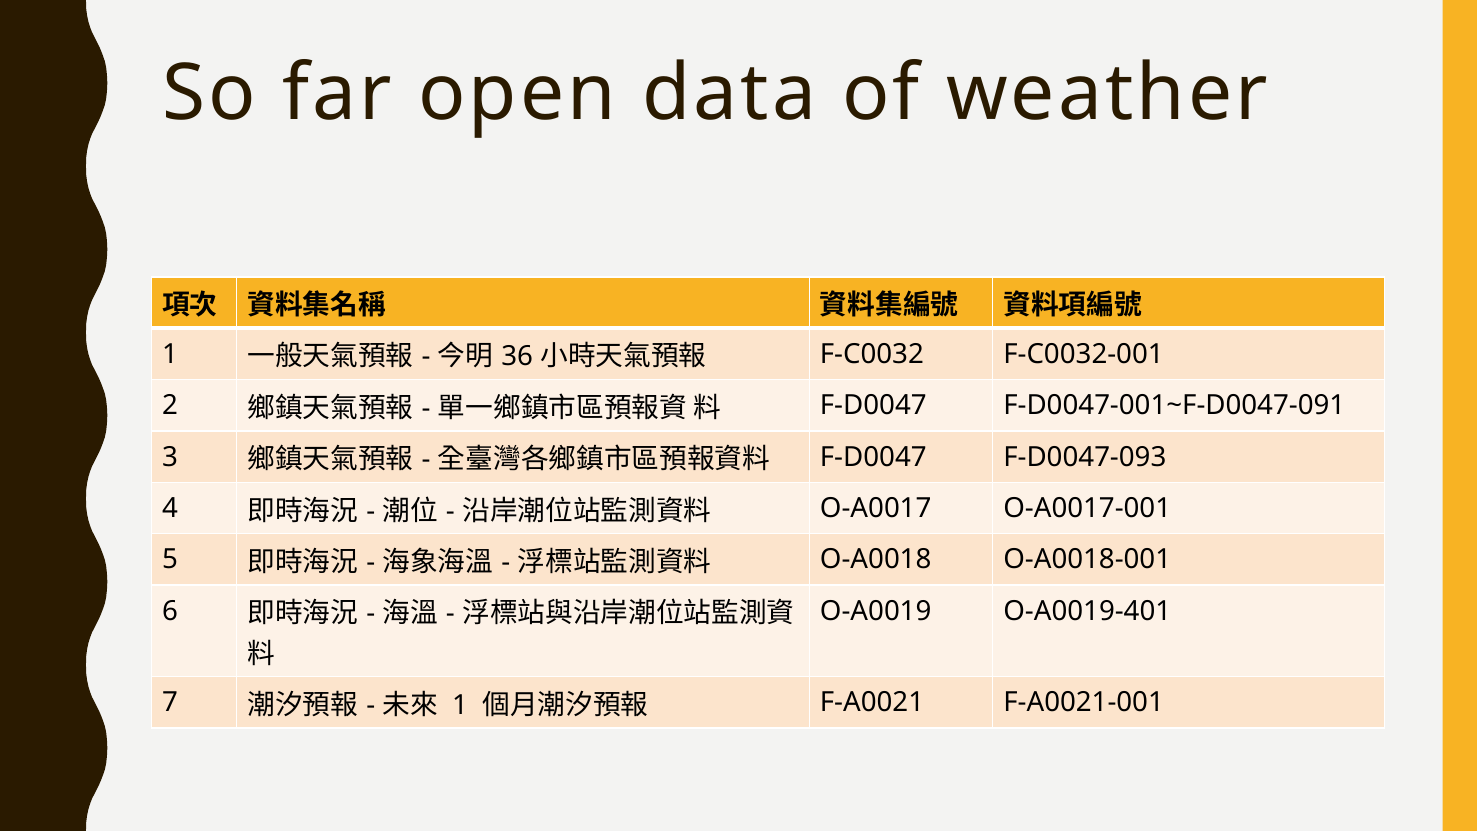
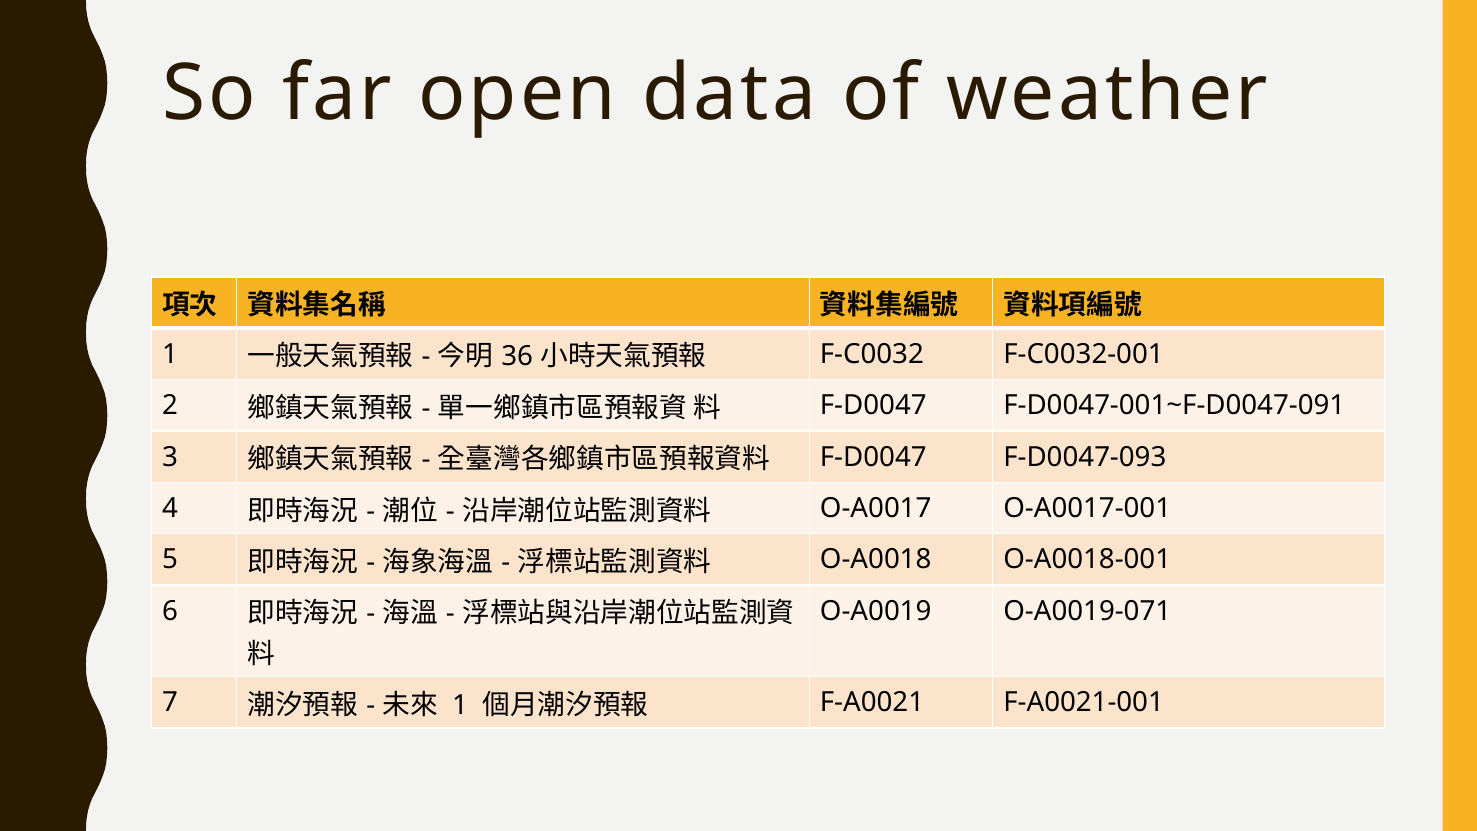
O-A0019-401: O-A0019-401 -> O-A0019-071 (1087, 611)
